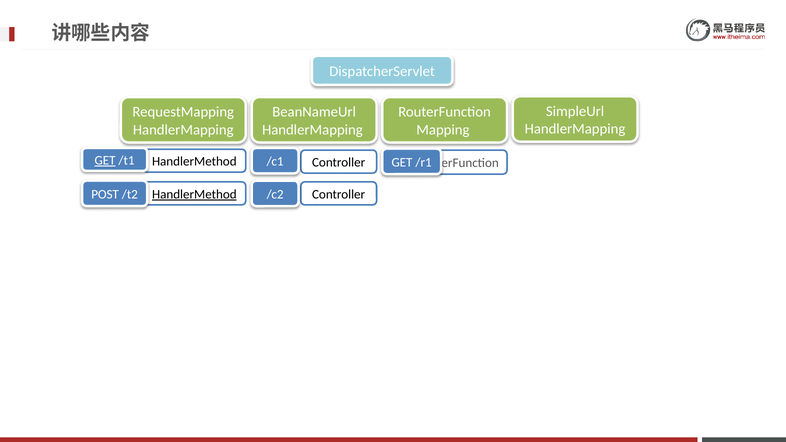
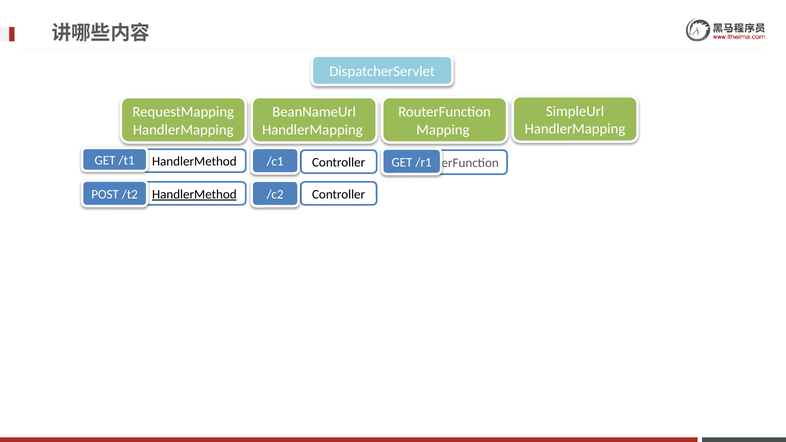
GET underline: present -> none (105, 160)
